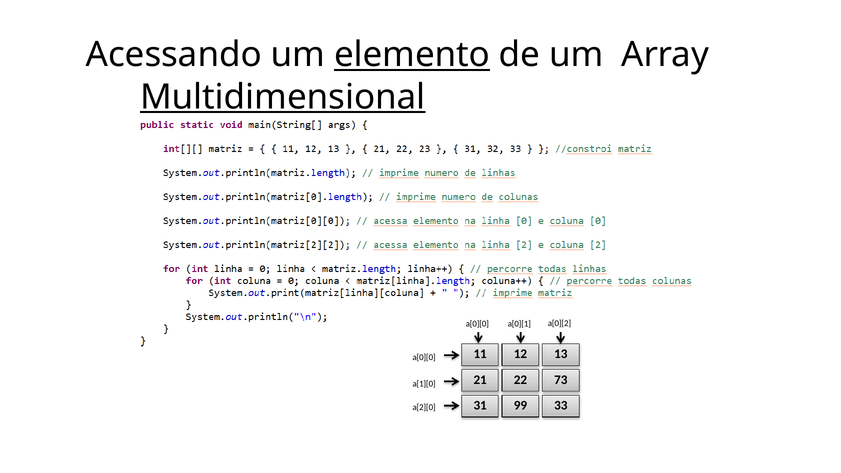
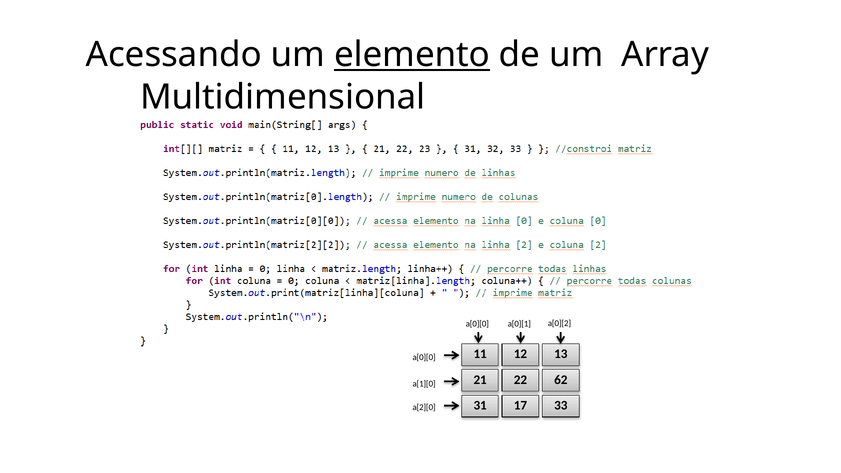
Multidimensional underline: present -> none (283, 97)
73: 73 -> 62 (561, 380)
99: 99 -> 17 (520, 406)
